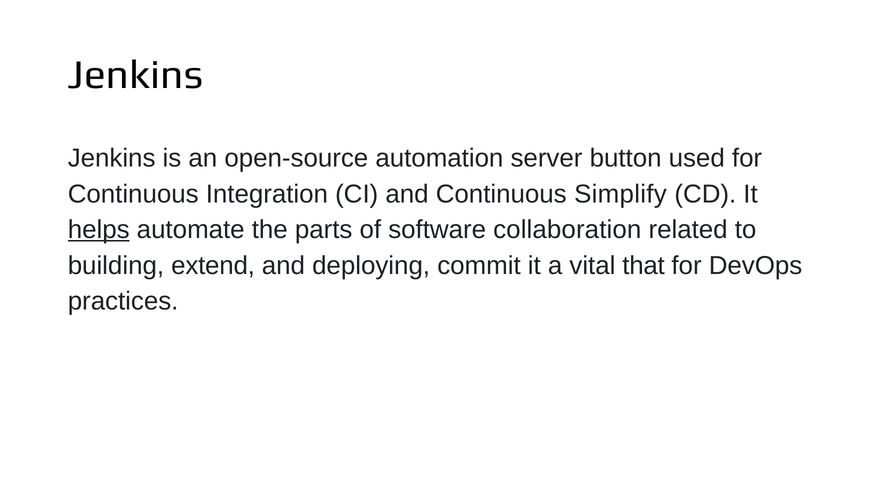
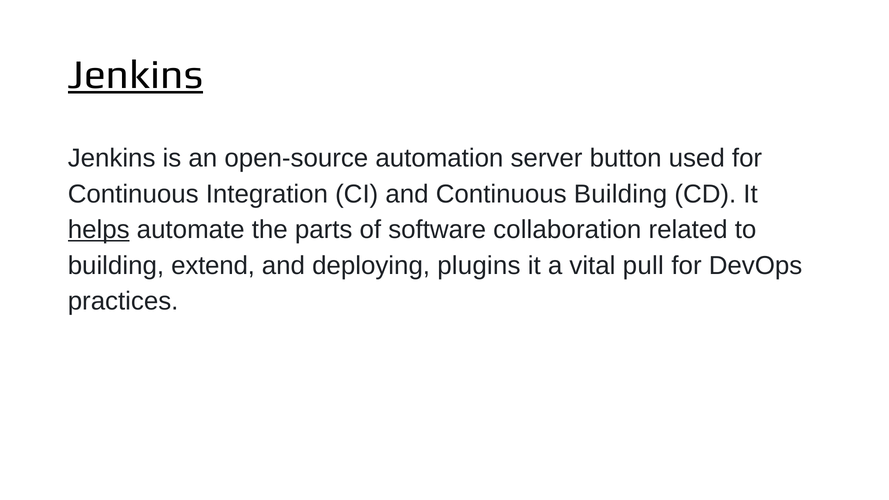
Jenkins underline: none -> present (136, 75)
Continuous Simplify: Simplify -> Building (621, 194)
commit: commit -> plugins (479, 266)
that: that -> pull (643, 266)
